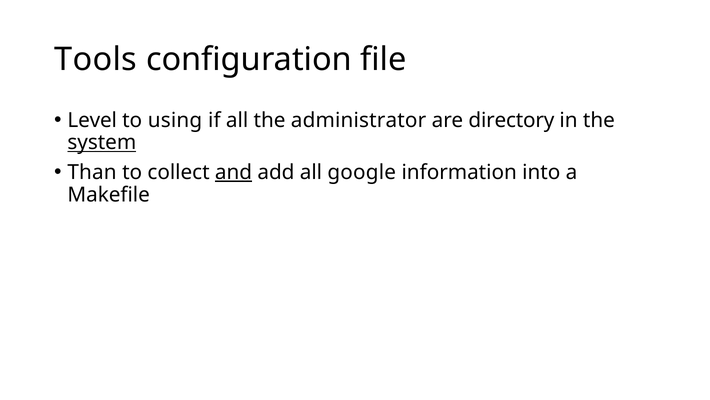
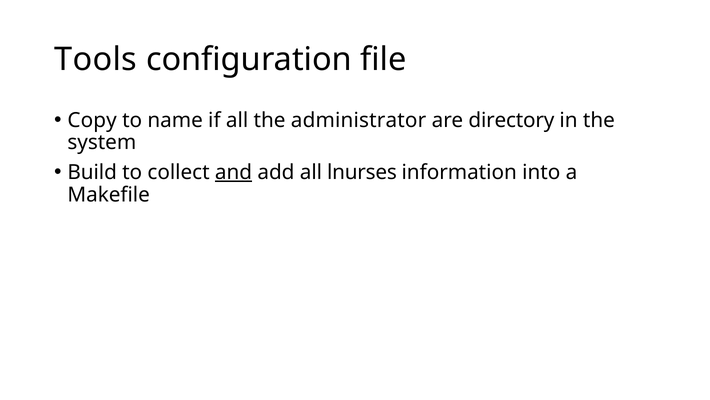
Level: Level -> Copy (92, 120)
using: using -> name (175, 120)
system underline: present -> none (102, 142)
Than: Than -> Build (92, 172)
google: google -> lnurses (362, 172)
